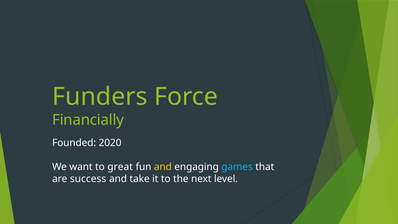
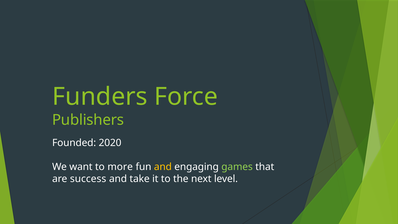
Financially: Financially -> Publishers (88, 120)
great: great -> more (120, 167)
games colour: light blue -> light green (237, 167)
